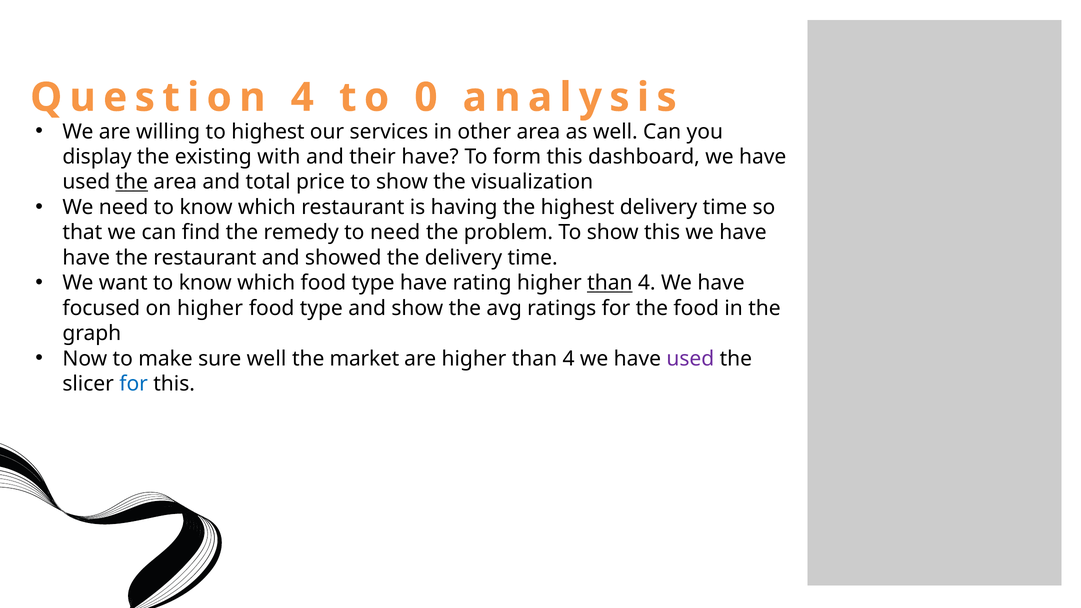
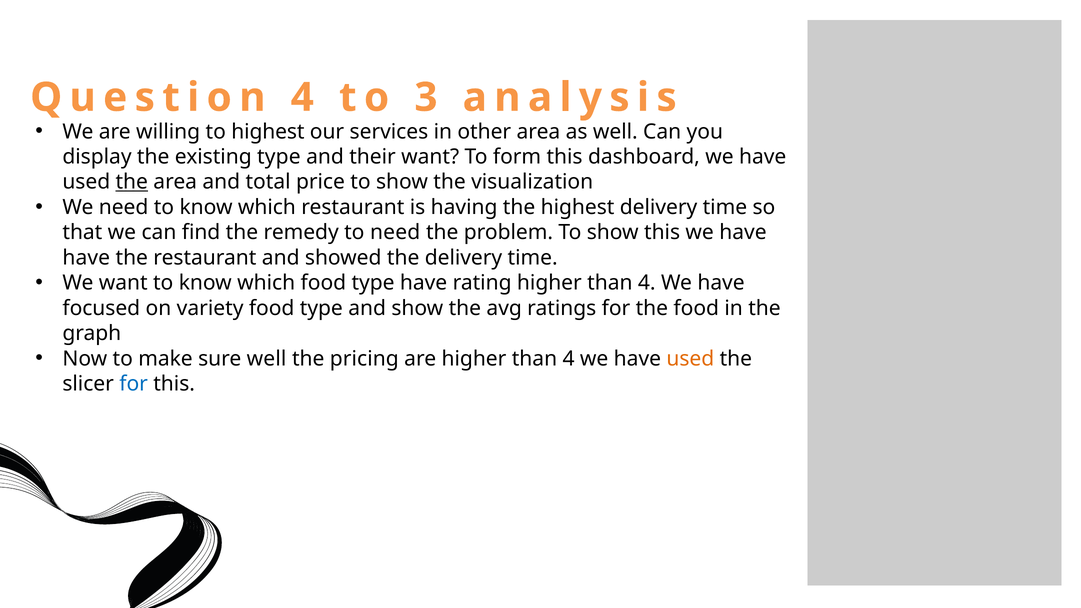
0: 0 -> 3 (426, 97)
existing with: with -> type (279, 157)
their have: have -> want (430, 157)
than underline: present -> none (610, 283)
on higher: higher -> variety (210, 308)
market: market -> pricing (364, 359)
used colour: purple -> orange (690, 359)
